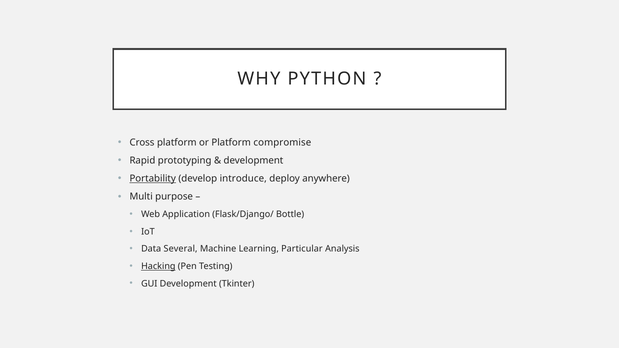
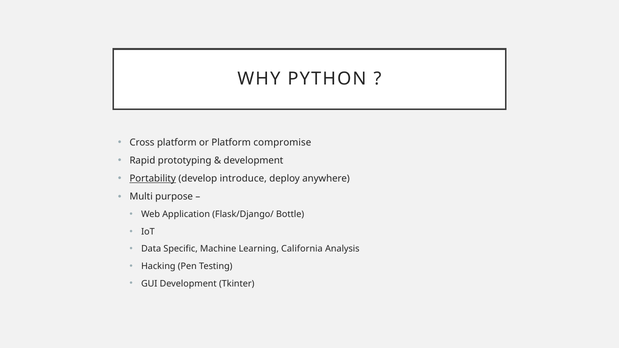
Several: Several -> Specific (181, 249)
Particular: Particular -> California (302, 249)
Hacking underline: present -> none (158, 266)
